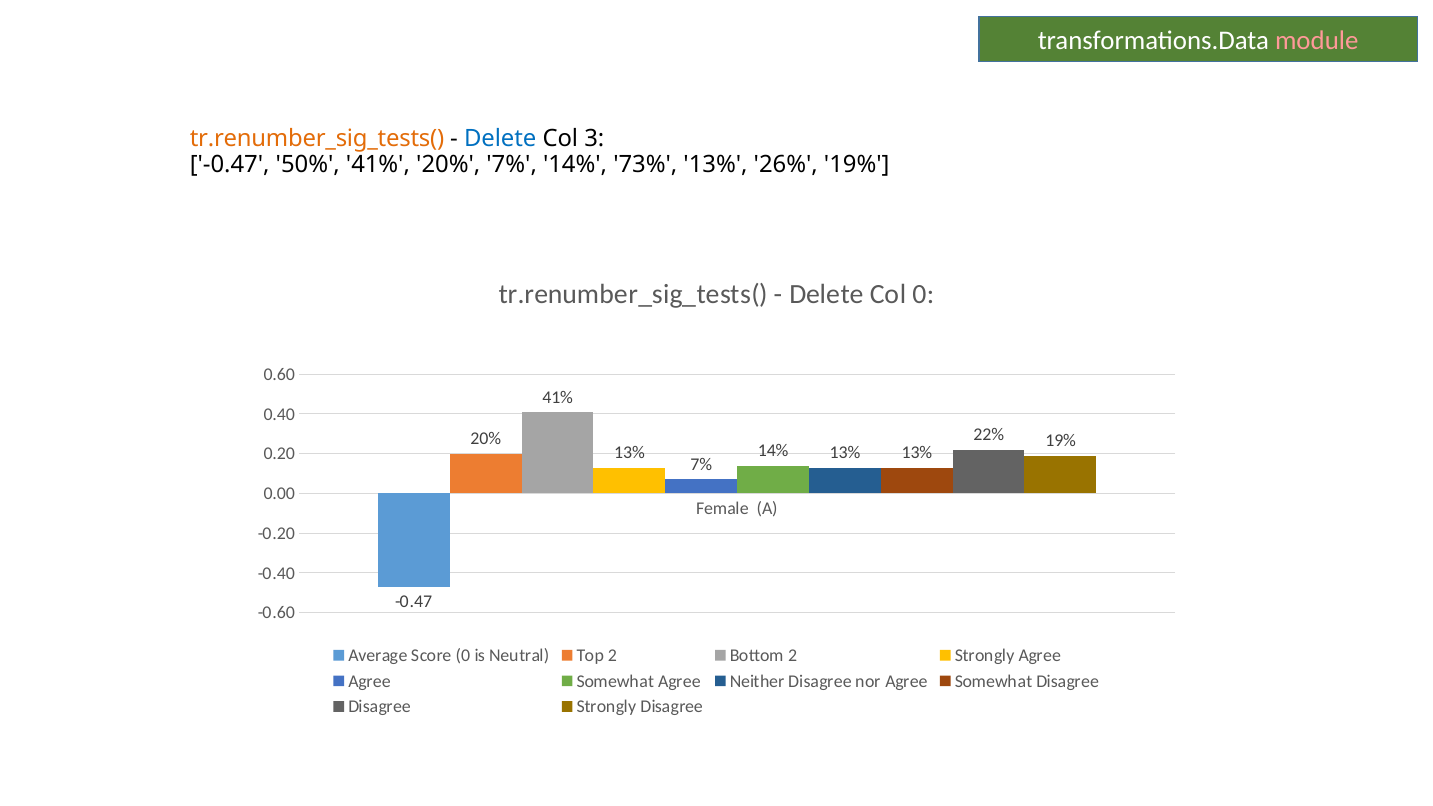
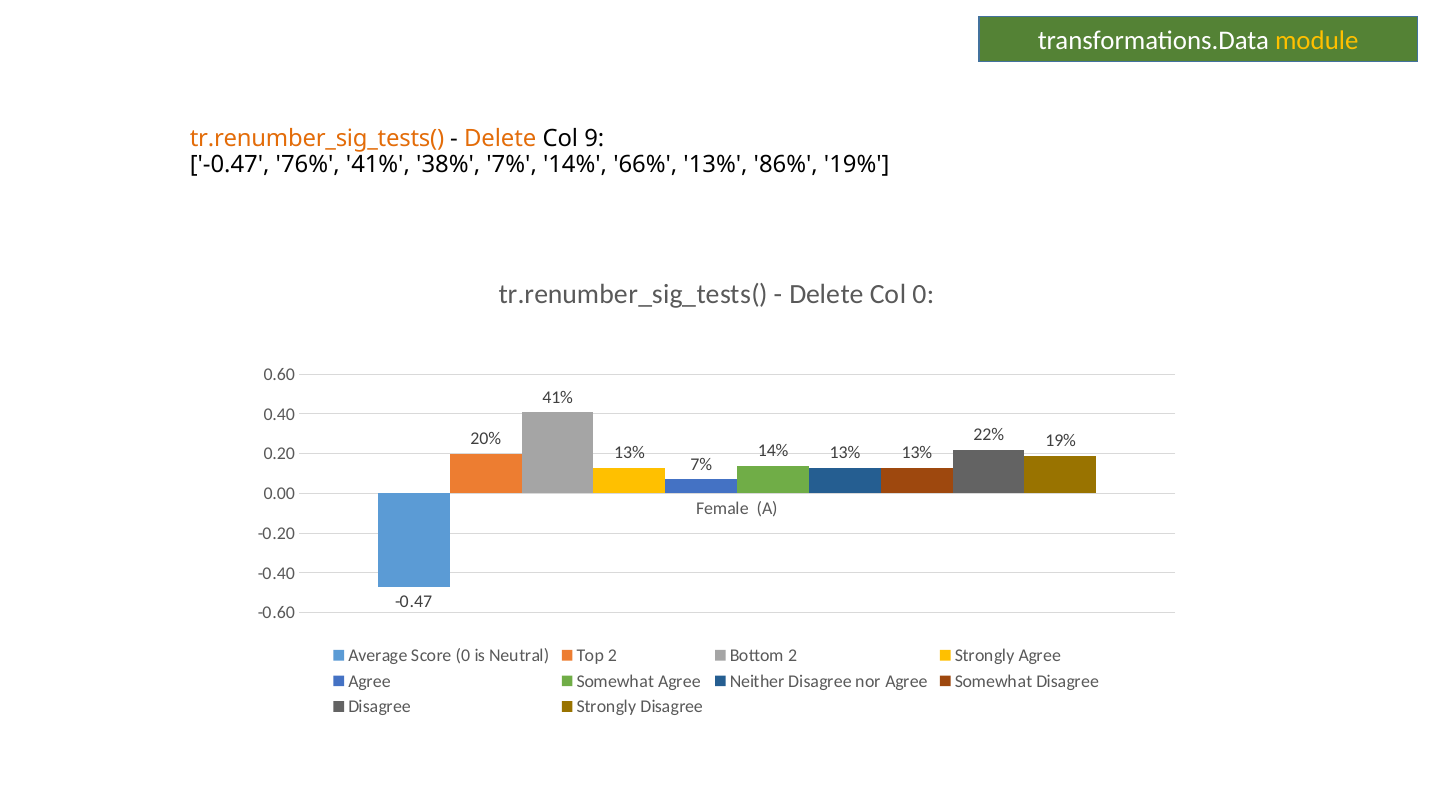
module colour: pink -> yellow (1317, 41)
Delete colour: blue -> orange (500, 139)
3: 3 -> 9 (594, 139)
50%: 50% -> 76% (308, 164)
41% 20%: 20% -> 38% (448, 164)
73%: 73% -> 66% (645, 164)
26%: 26% -> 86% (786, 164)
